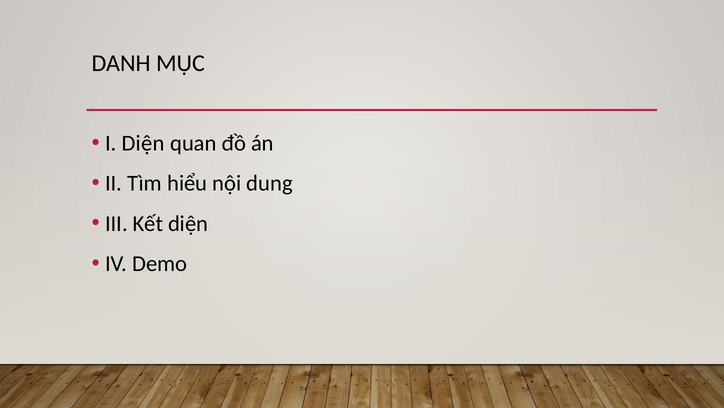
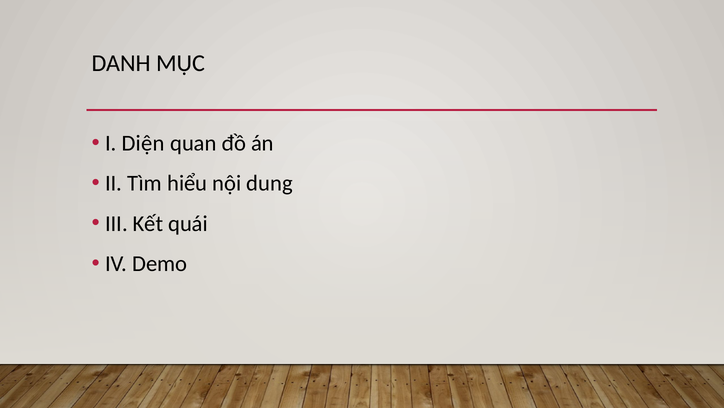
Kết diện: diện -> quái (188, 223)
